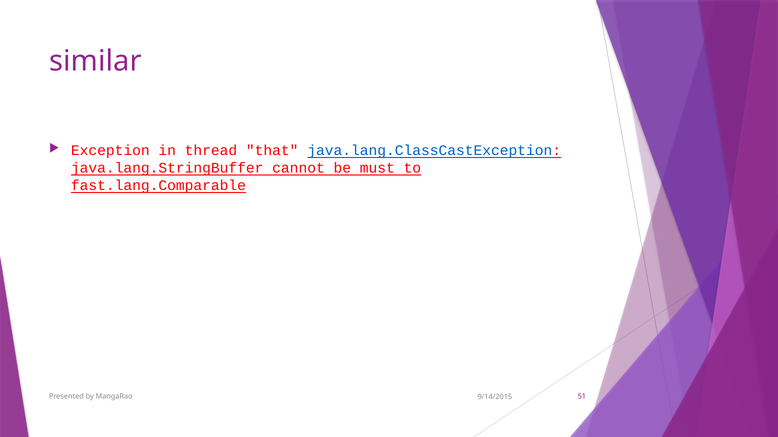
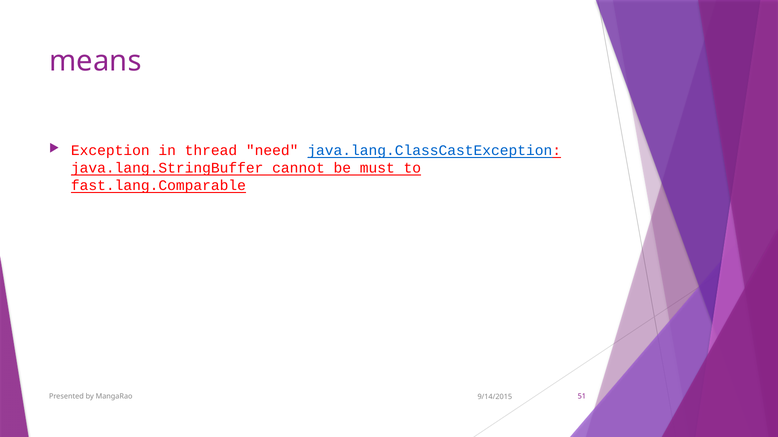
similar: similar -> means (95, 61)
that: that -> need (272, 151)
